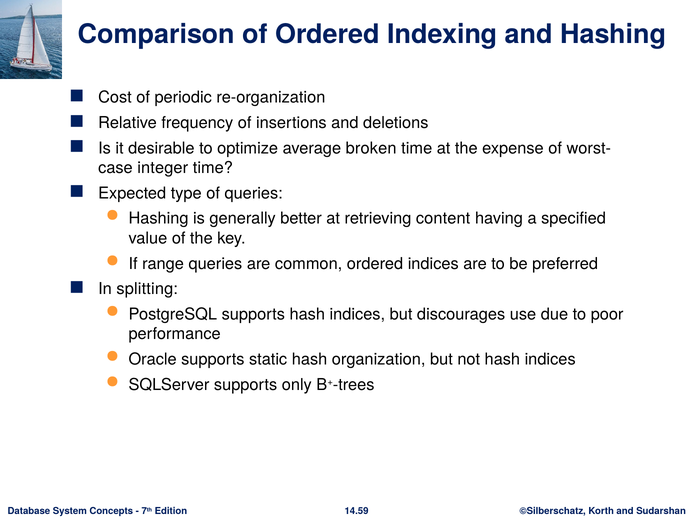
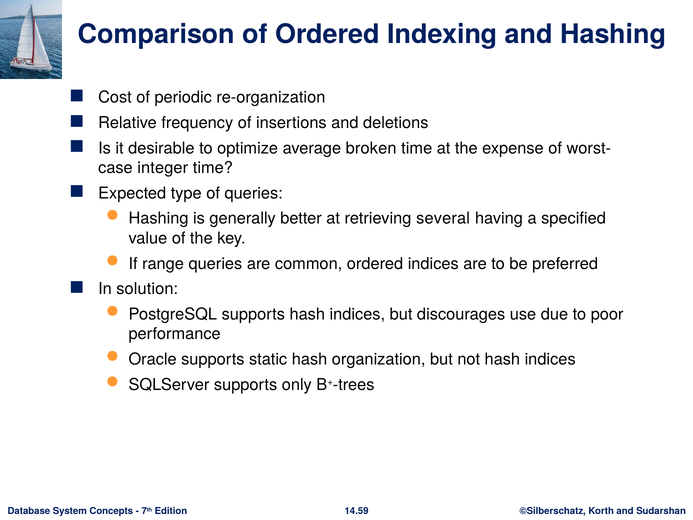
content: content -> several (443, 218)
splitting: splitting -> solution (147, 289)
